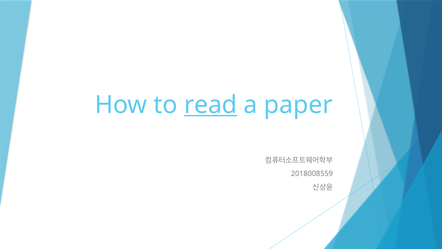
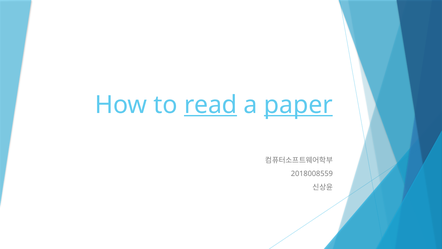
paper underline: none -> present (298, 105)
